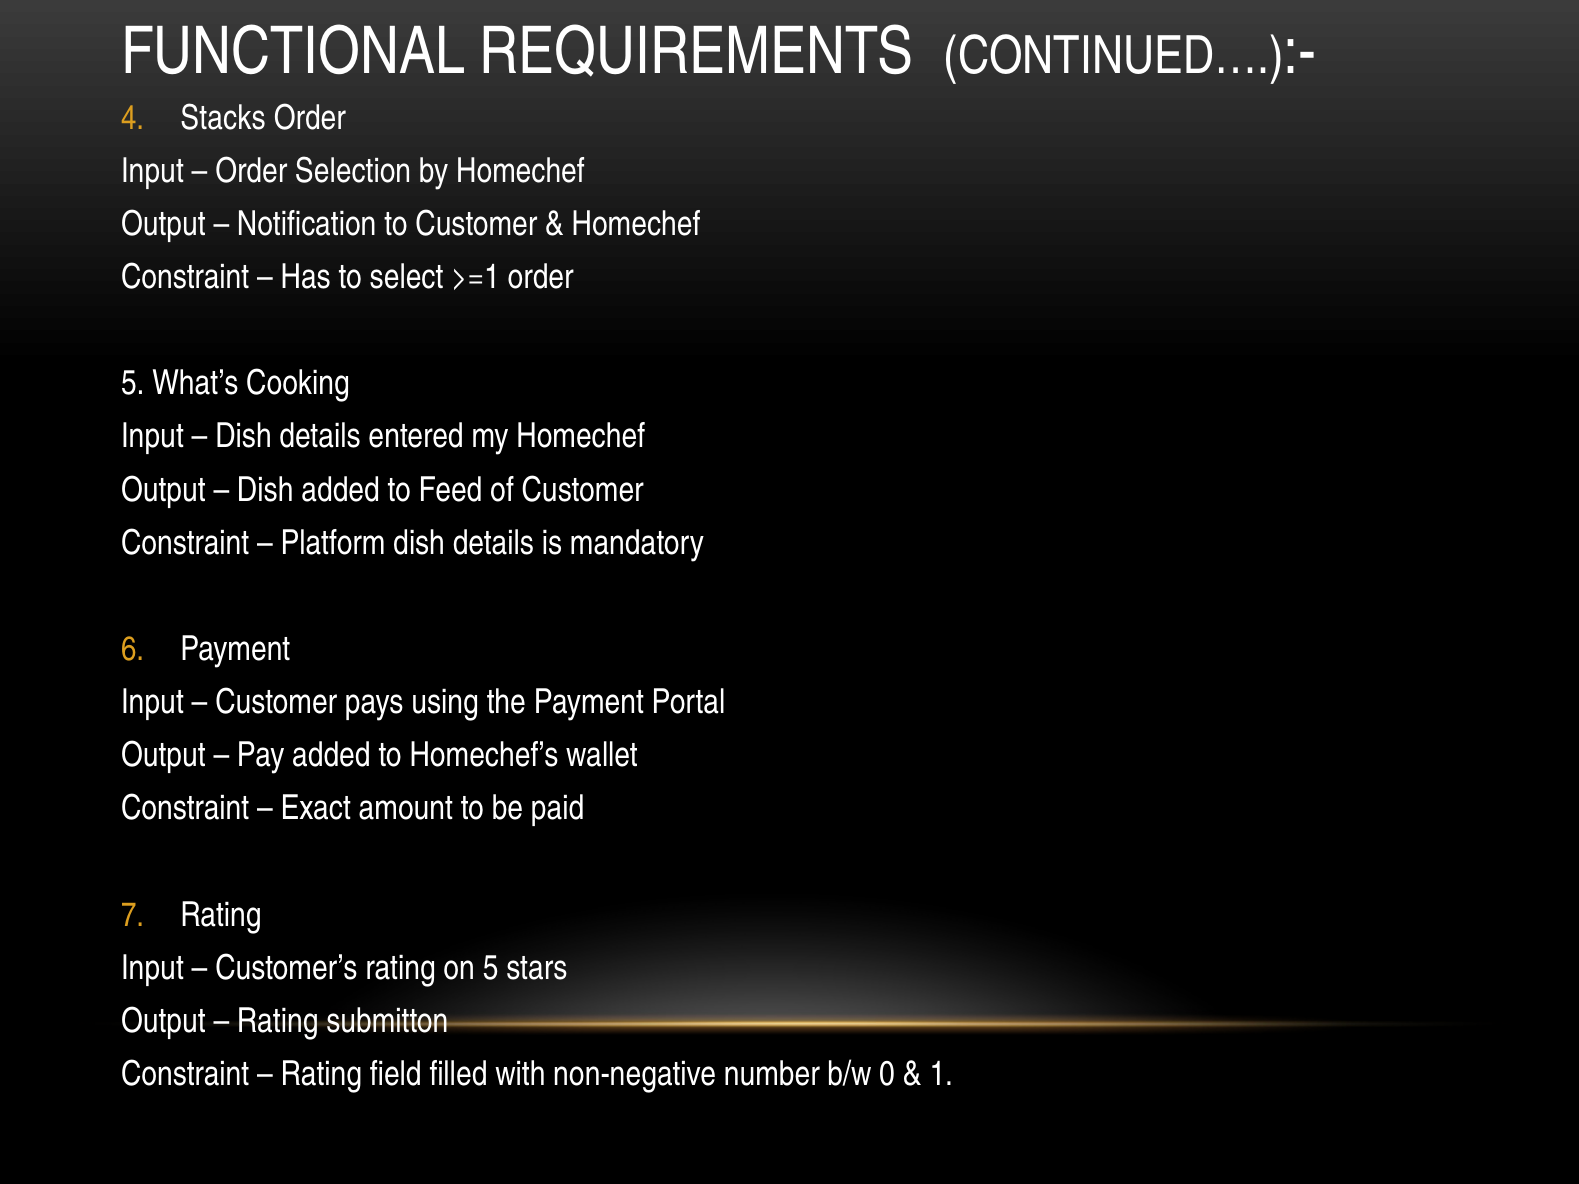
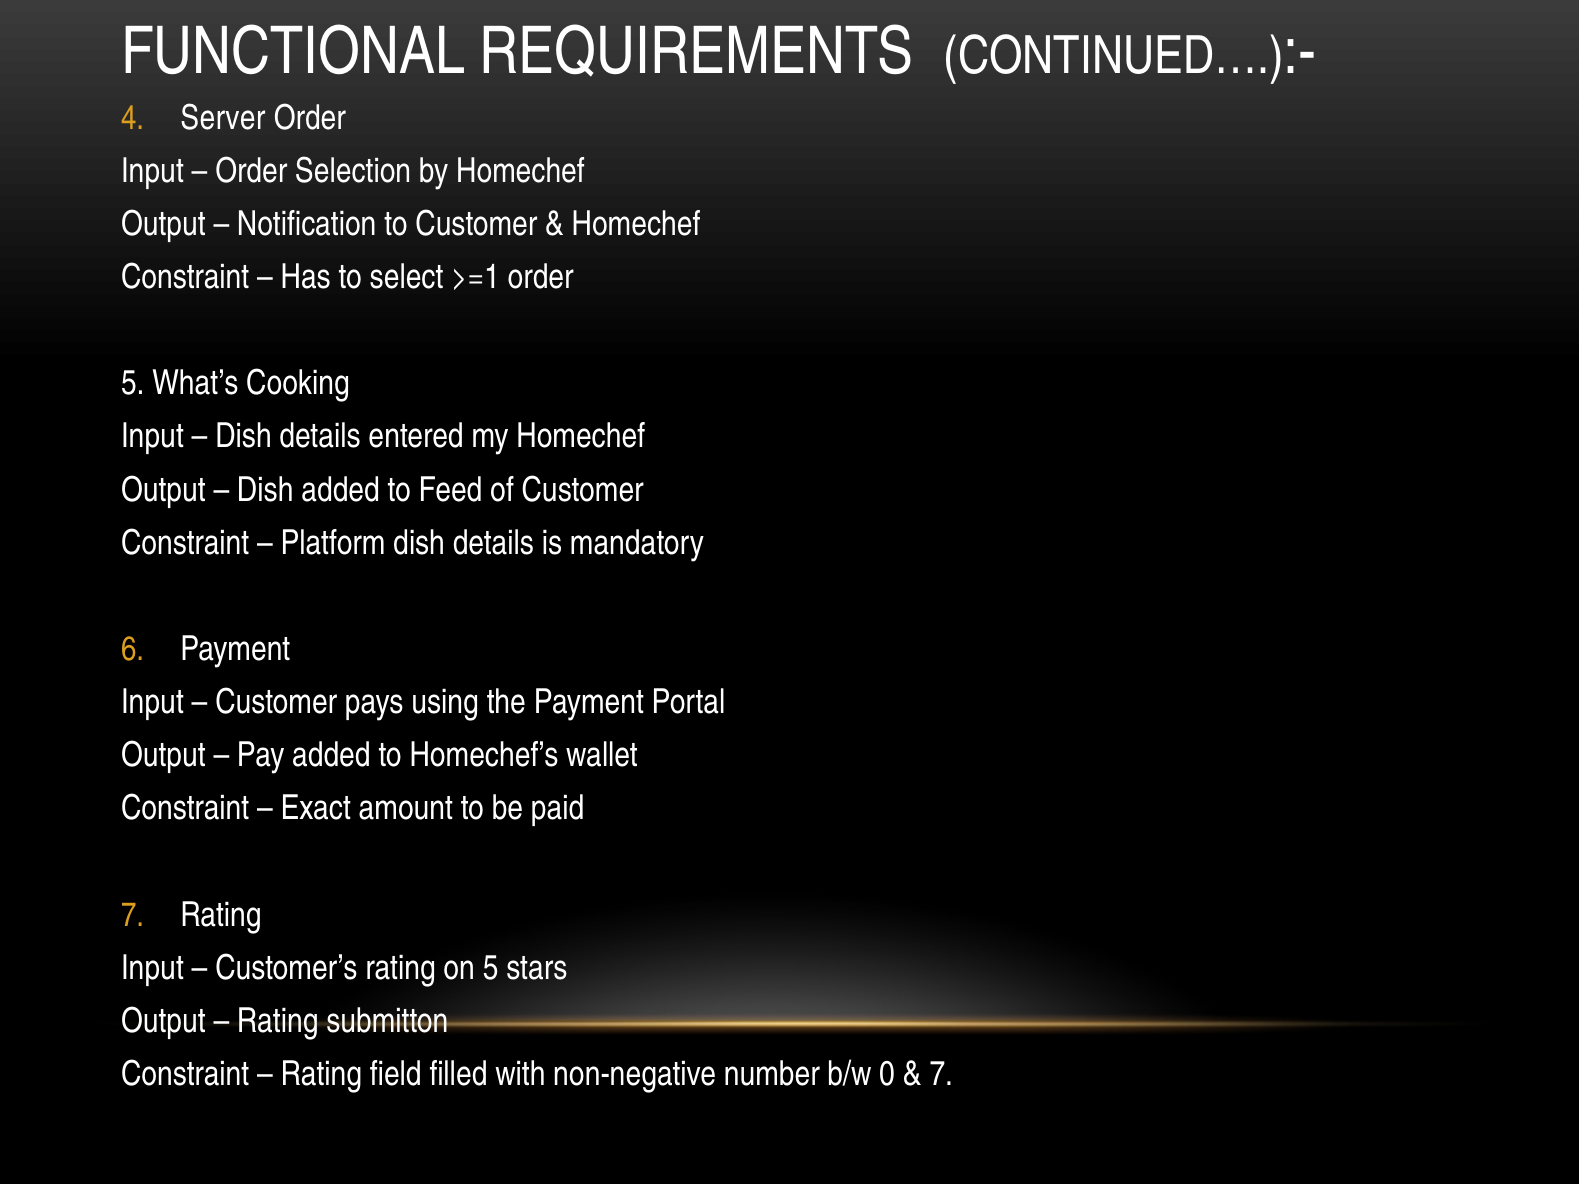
Stacks: Stacks -> Server (223, 118)
1: 1 -> 7 (941, 1074)
